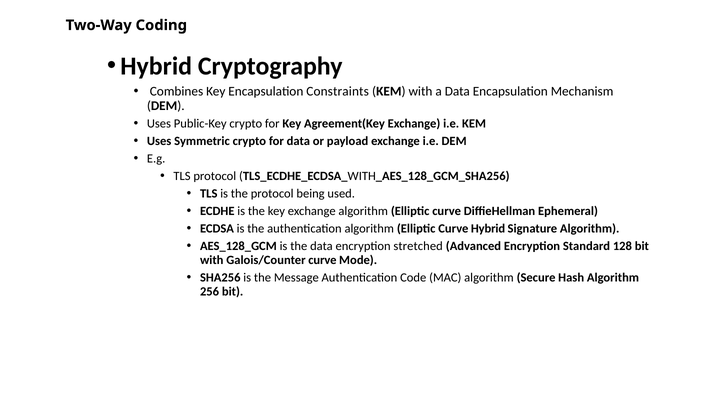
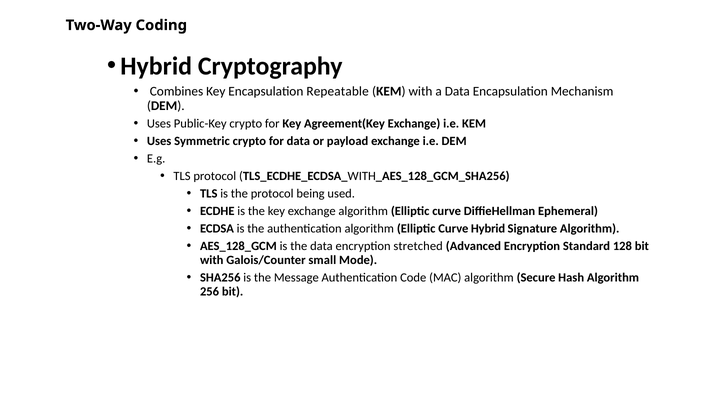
Constraints: Constraints -> Repeatable (338, 91)
Galois/Counter curve: curve -> small (322, 260)
